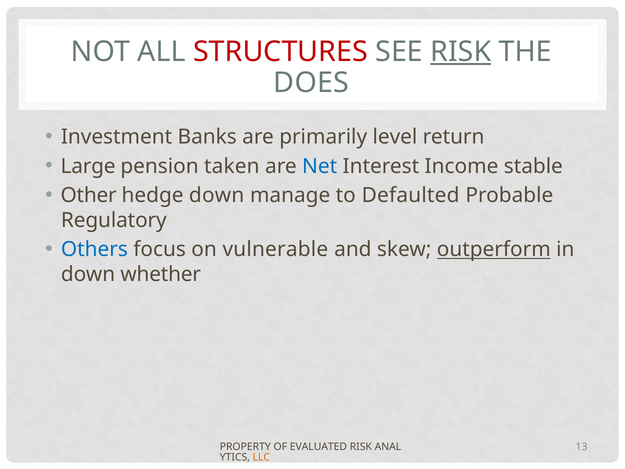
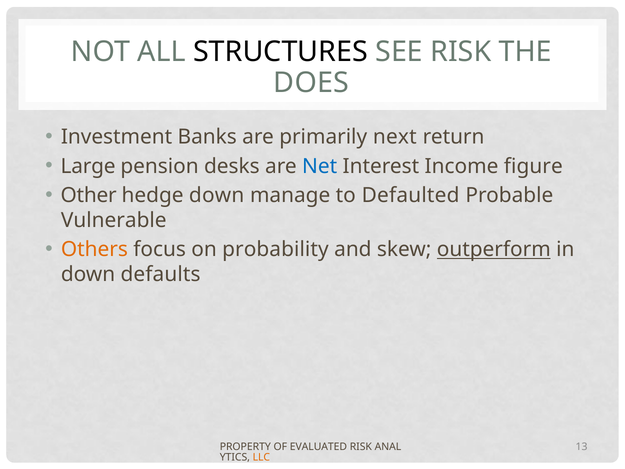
STRUCTURES colour: red -> black (280, 52)
RISK underline: present -> none (461, 52)
level: level -> next (395, 137)
taken: taken -> desks (232, 166)
stable: stable -> figure (533, 166)
Regulatory: Regulatory -> Vulnerable (114, 220)
Others colour: blue -> orange (94, 249)
vulnerable: vulnerable -> probability (275, 249)
whether: whether -> defaults (161, 274)
